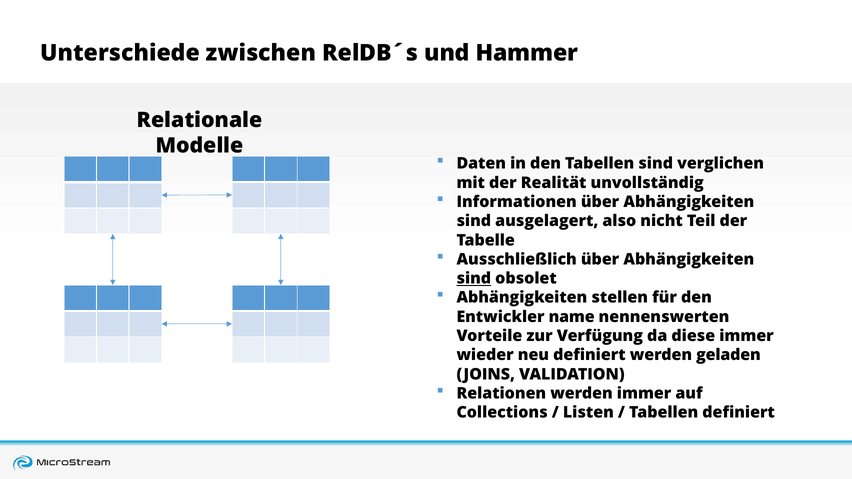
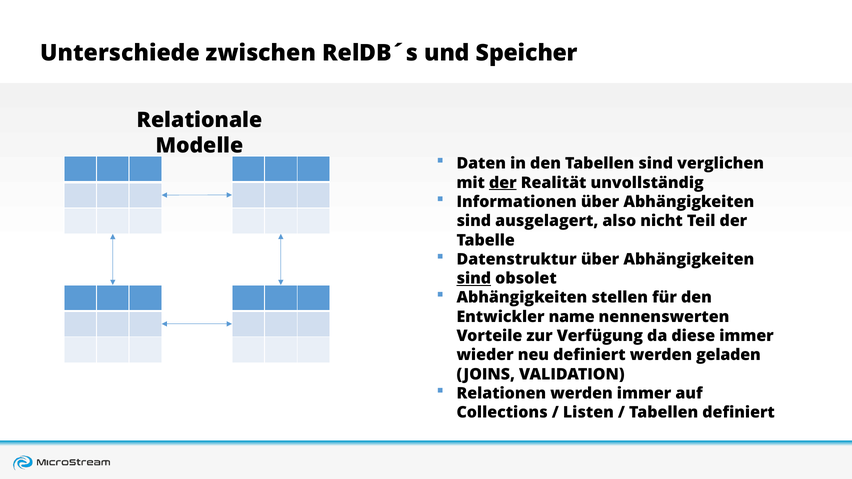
Hammer: Hammer -> Speicher (527, 53)
der underline: none -> present (503, 183)
Ausschließlich: Ausschließlich -> Datenstruktur (517, 260)
